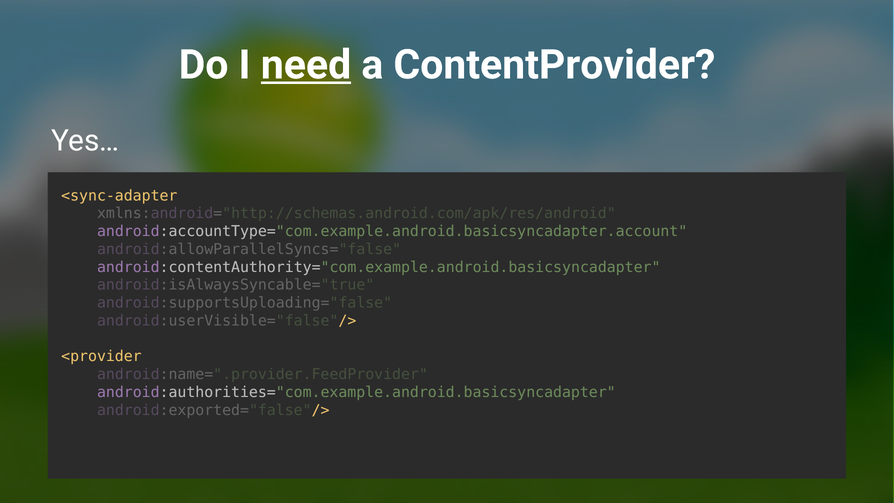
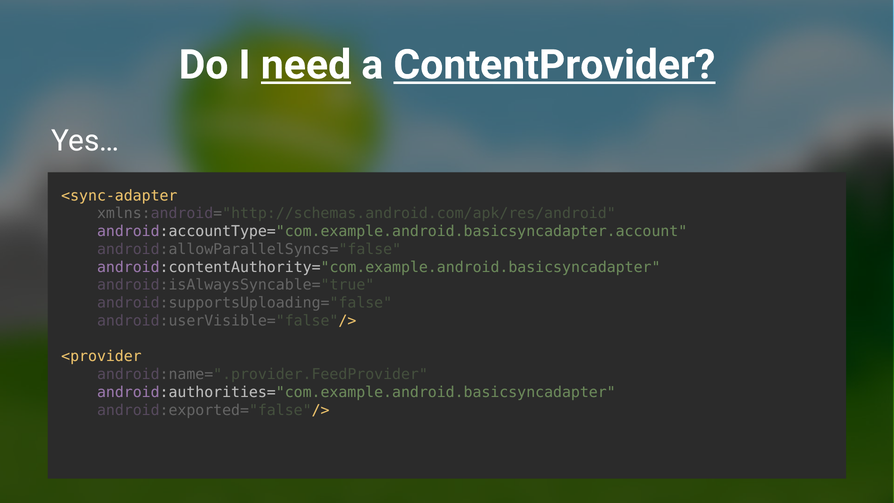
ContentProvider underline: none -> present (554, 65)
